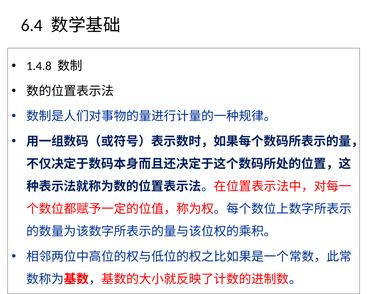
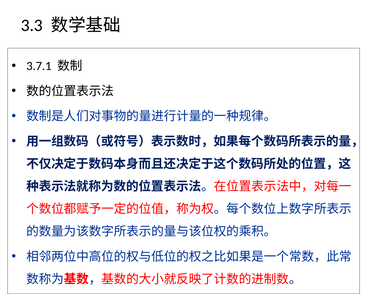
6.4: 6.4 -> 3.3 (32, 25)
1.4.8: 1.4.8 -> 3.7.1 (39, 66)
